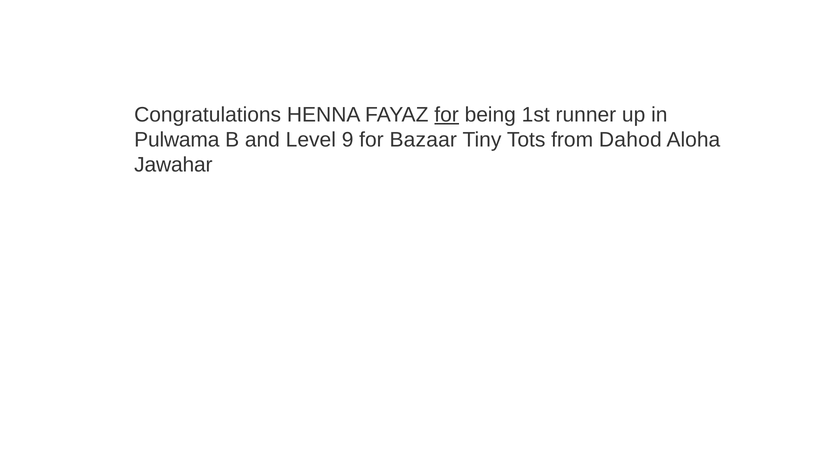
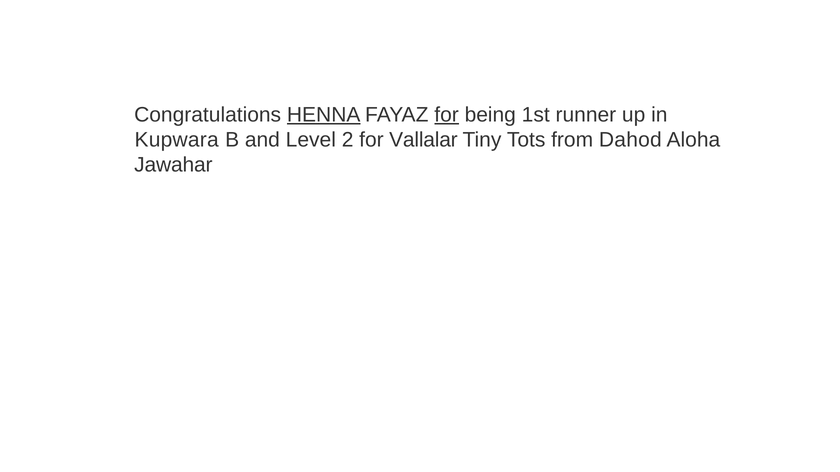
HENNA underline: none -> present (324, 115)
Pulwama: Pulwama -> Kupwara (177, 140)
9: 9 -> 2 (348, 140)
Bazaar: Bazaar -> Vallalar (423, 140)
